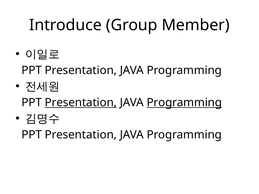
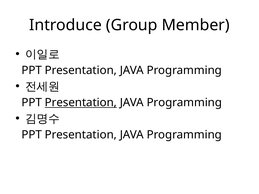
Programming underline: present -> none (184, 103)
